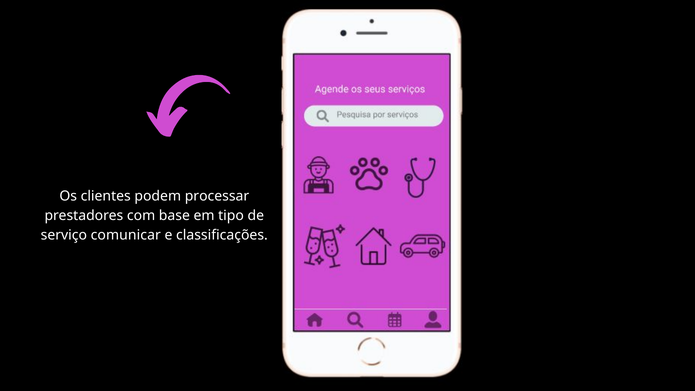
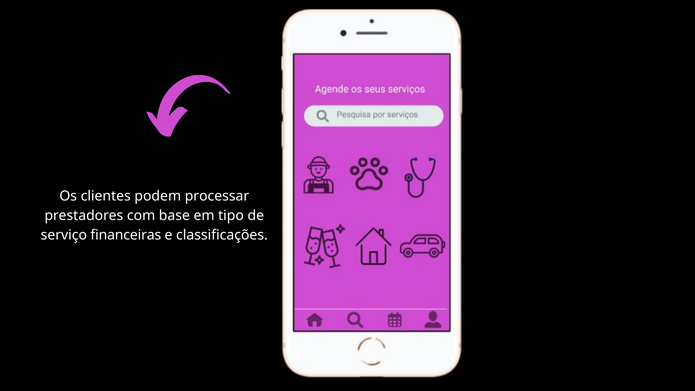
comunicar: comunicar -> financeiras (126, 235)
